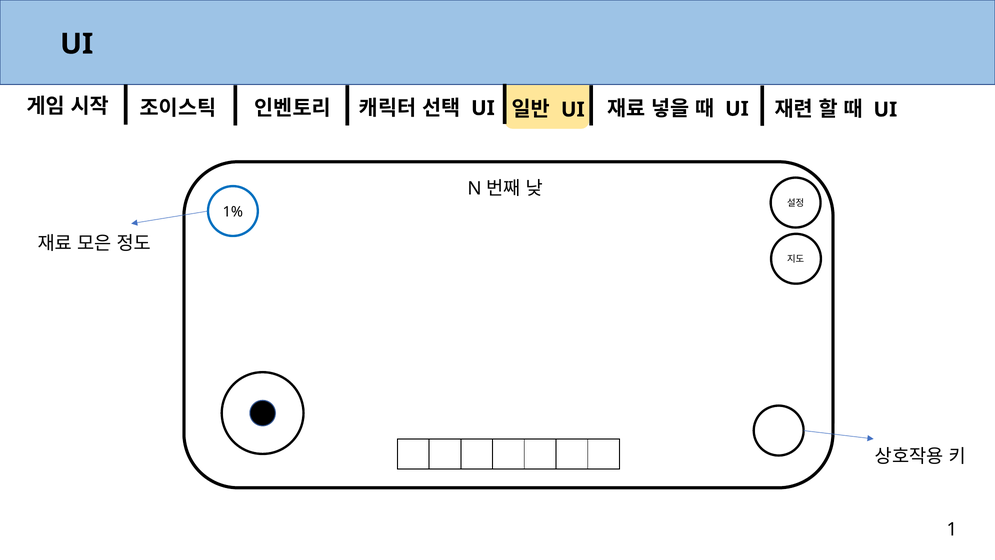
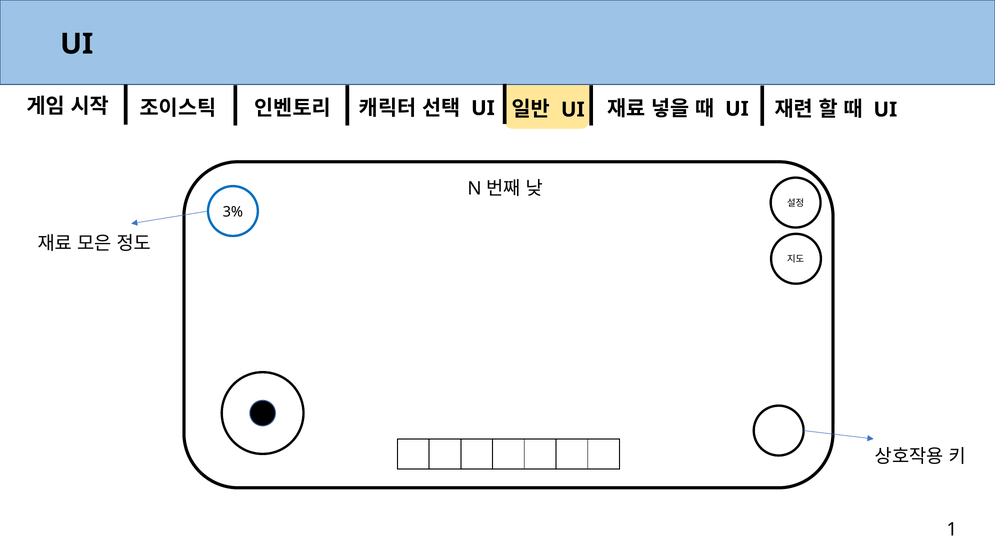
1%: 1% -> 3% (233, 212)
